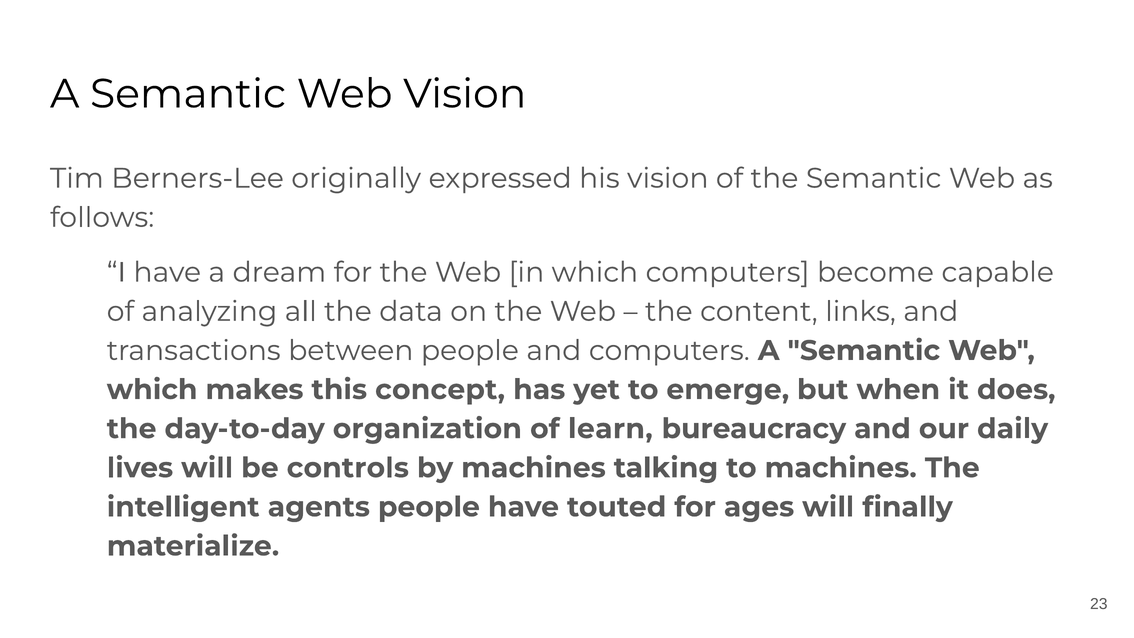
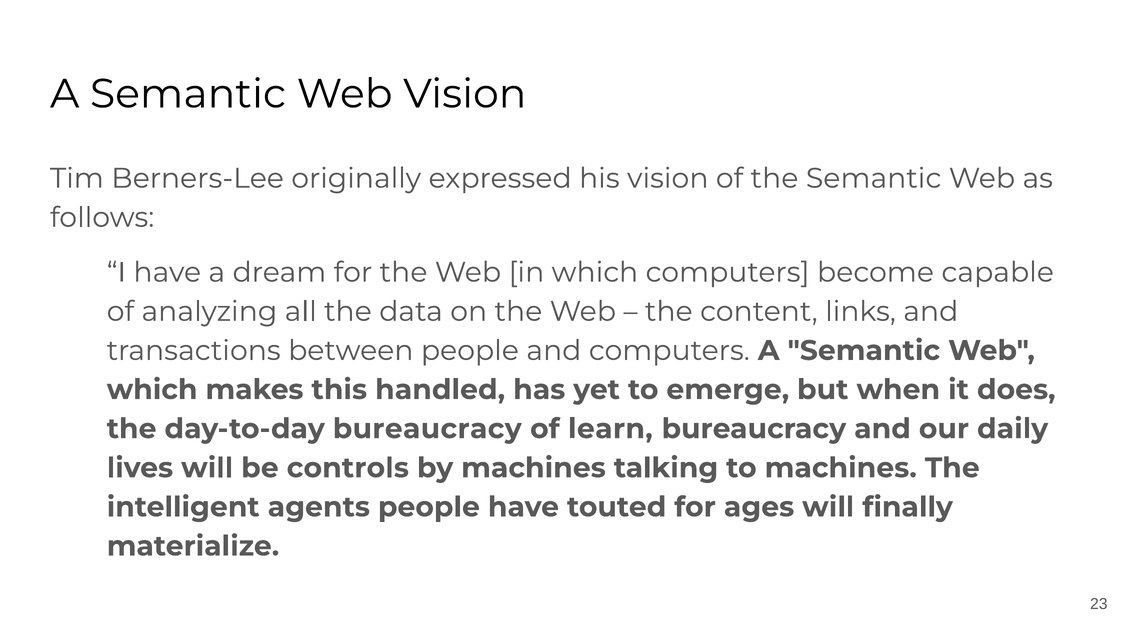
concept: concept -> handled (440, 390)
day-to-day organization: organization -> bureaucracy (427, 429)
